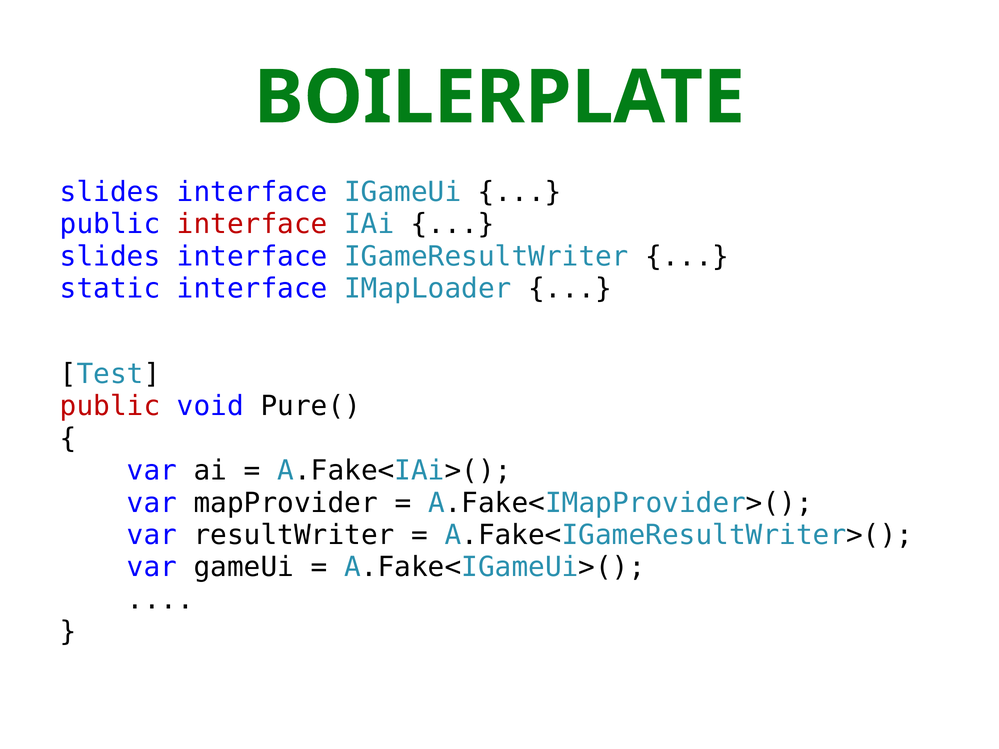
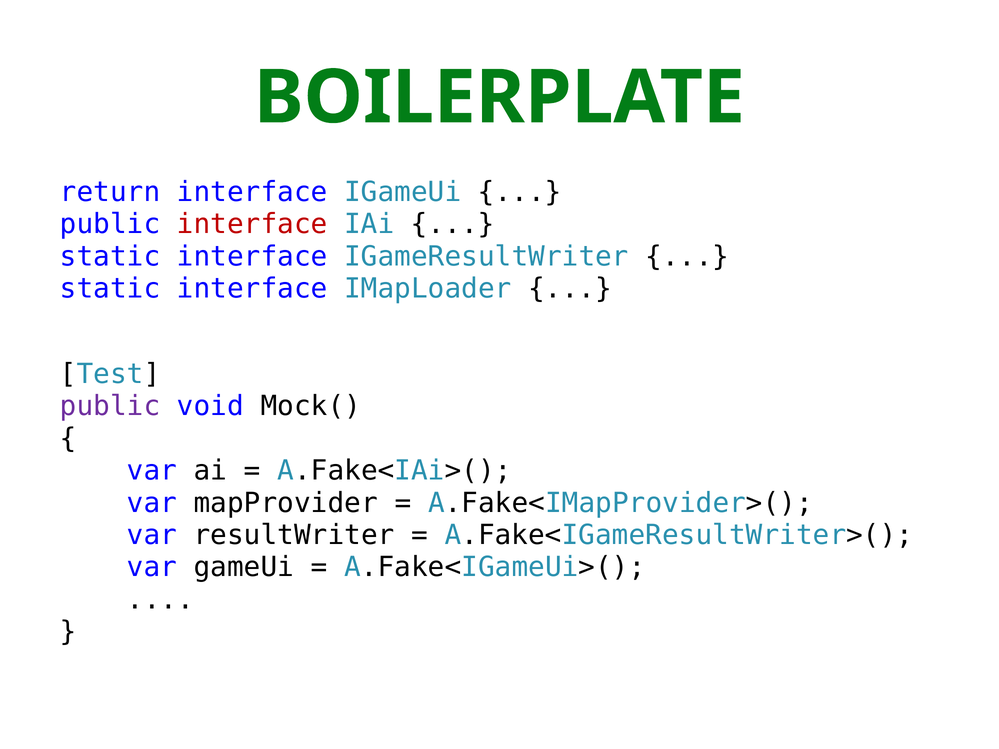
slides: slides -> return (110, 192)
slides: slides -> static (110, 256)
public colour: red -> purple (110, 406)
Pure(: Pure( -> Mock( (311, 406)
